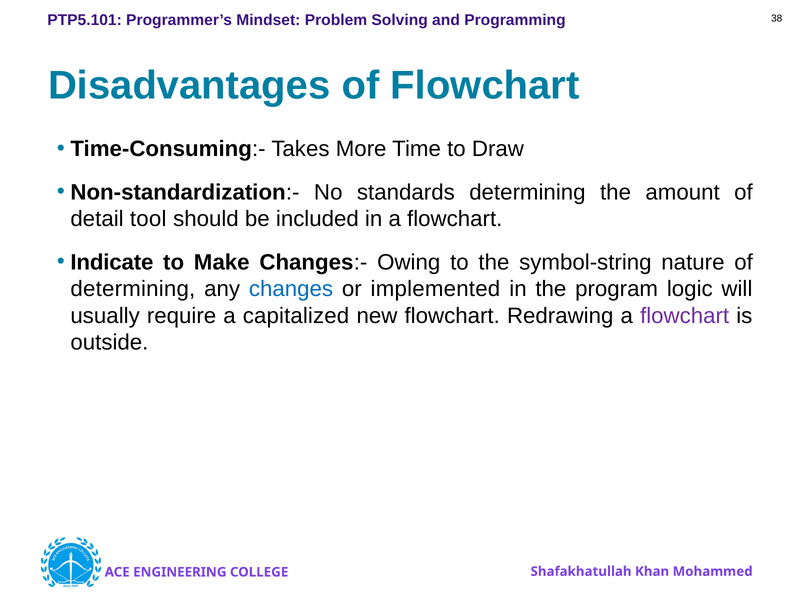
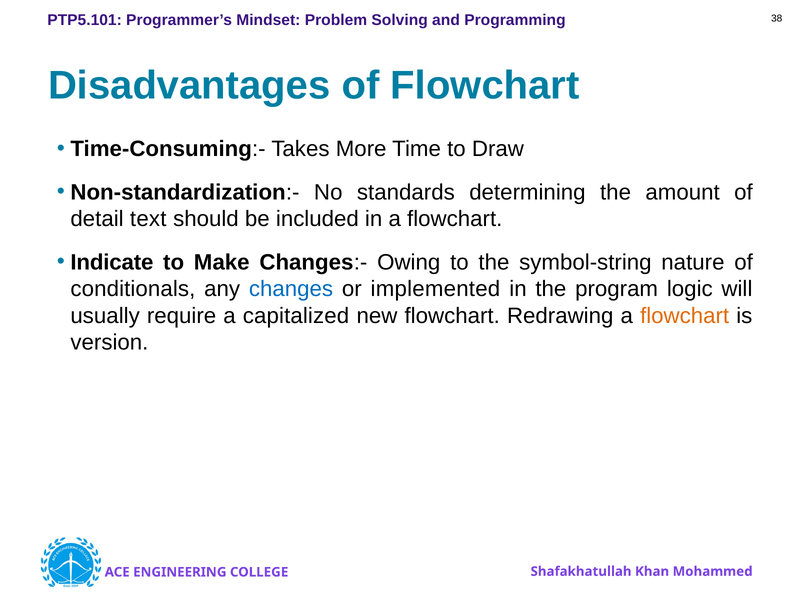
tool: tool -> text (148, 219)
determining: determining -> conditionals (133, 289)
flowchart colour: purple -> orange (685, 316)
outside: outside -> version (109, 343)
